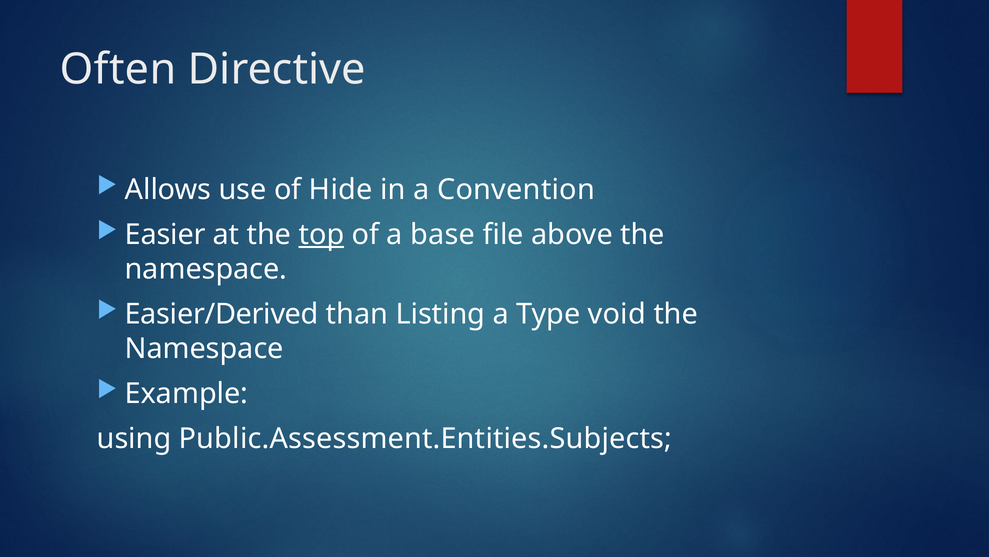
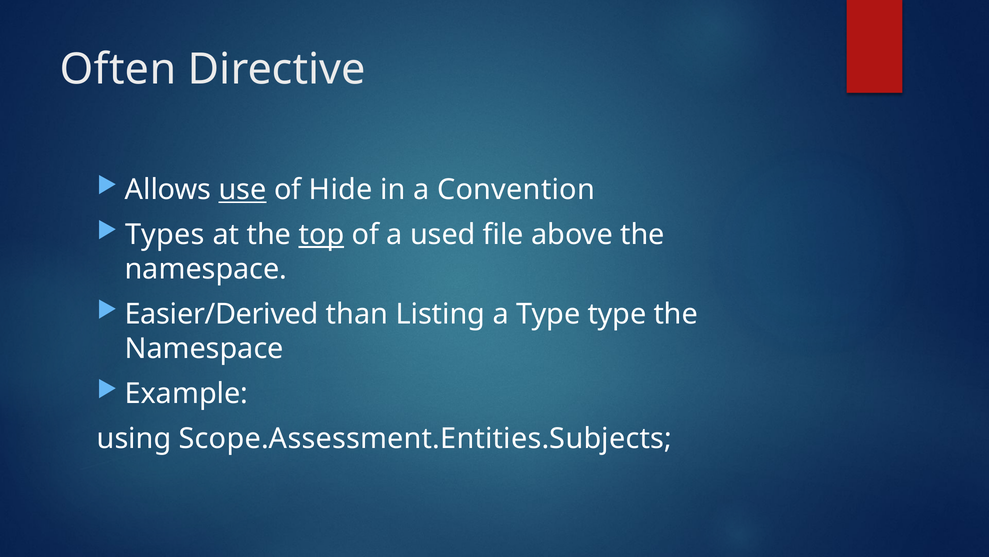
use underline: none -> present (243, 190)
Easier: Easier -> Types (165, 234)
base: base -> used (443, 234)
Type void: void -> type (617, 314)
Public.Assessment.Entities.Subjects: Public.Assessment.Entities.Subjects -> Scope.Assessment.Entities.Subjects (425, 438)
